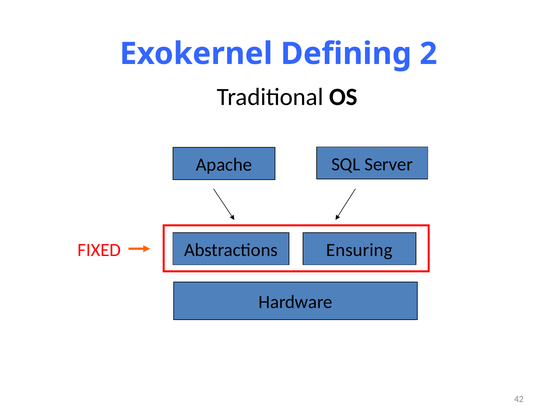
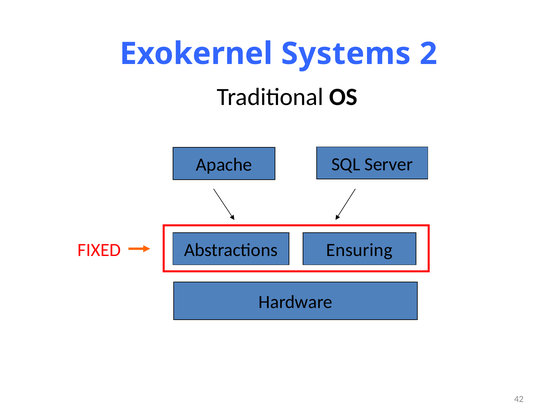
Defining: Defining -> Systems (346, 54)
